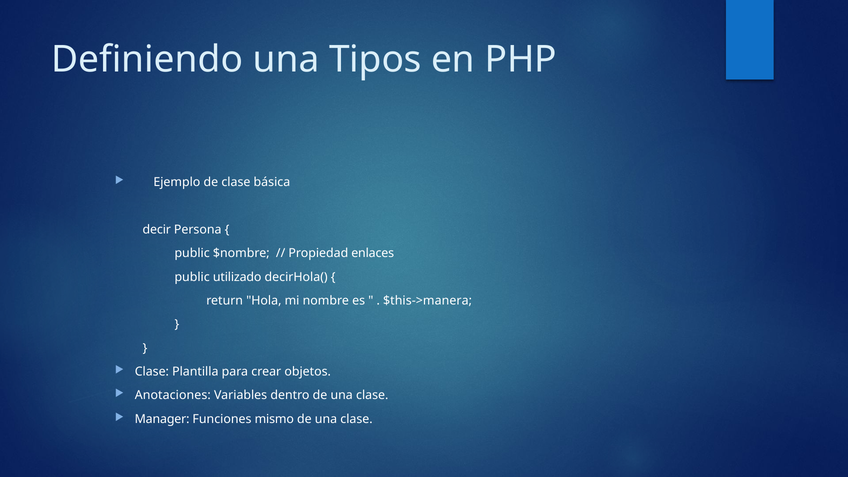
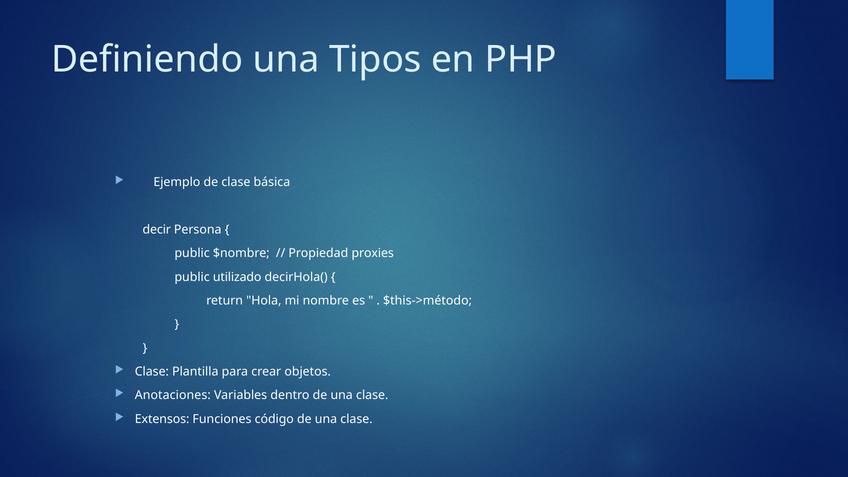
enlaces: enlaces -> proxies (373, 253)
$this->manera: $this->manera -> $this->método (428, 301)
Manager: Manager -> Extensos (162, 419)
mismo: mismo -> código (274, 419)
